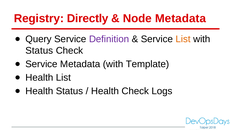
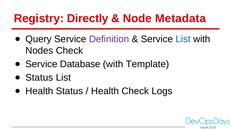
List colour: orange -> blue (183, 39)
Status: Status -> Nodes (39, 51)
Service Metadata: Metadata -> Database (80, 64)
Health: Health -> Status (39, 78)
